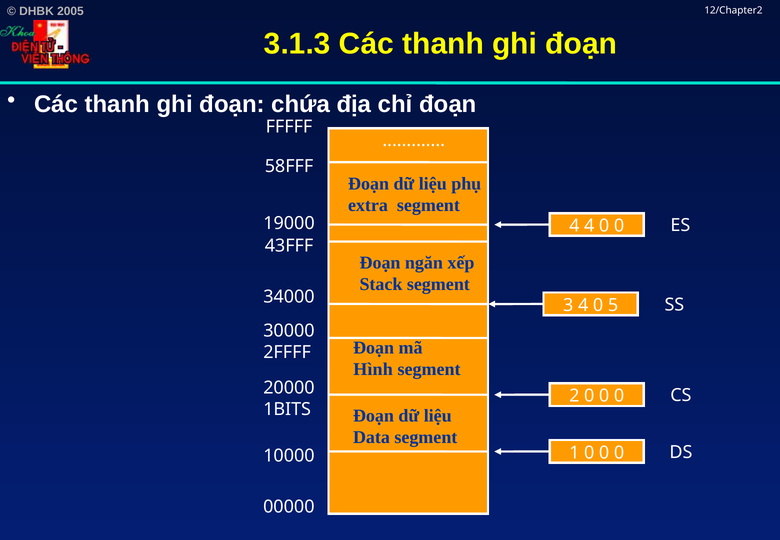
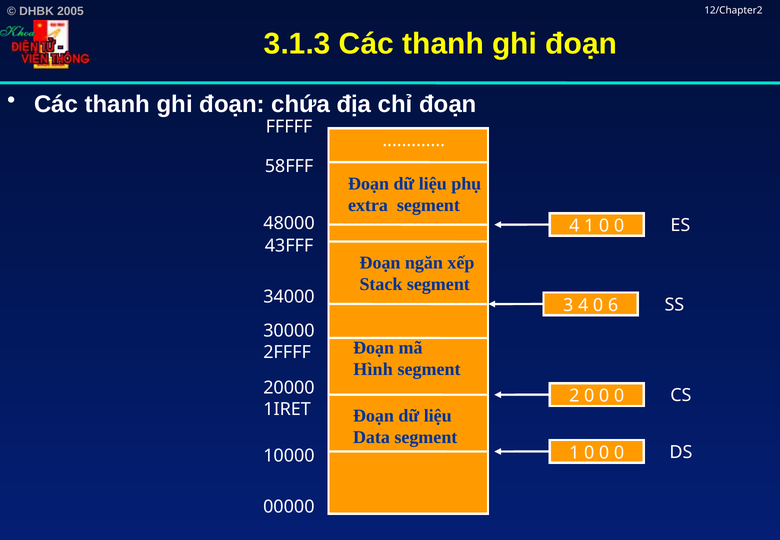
19000: 19000 -> 48000 (289, 223)
4 4: 4 -> 1 (589, 226)
5: 5 -> 6 (613, 305)
1BITS: 1BITS -> 1IRET (287, 409)
